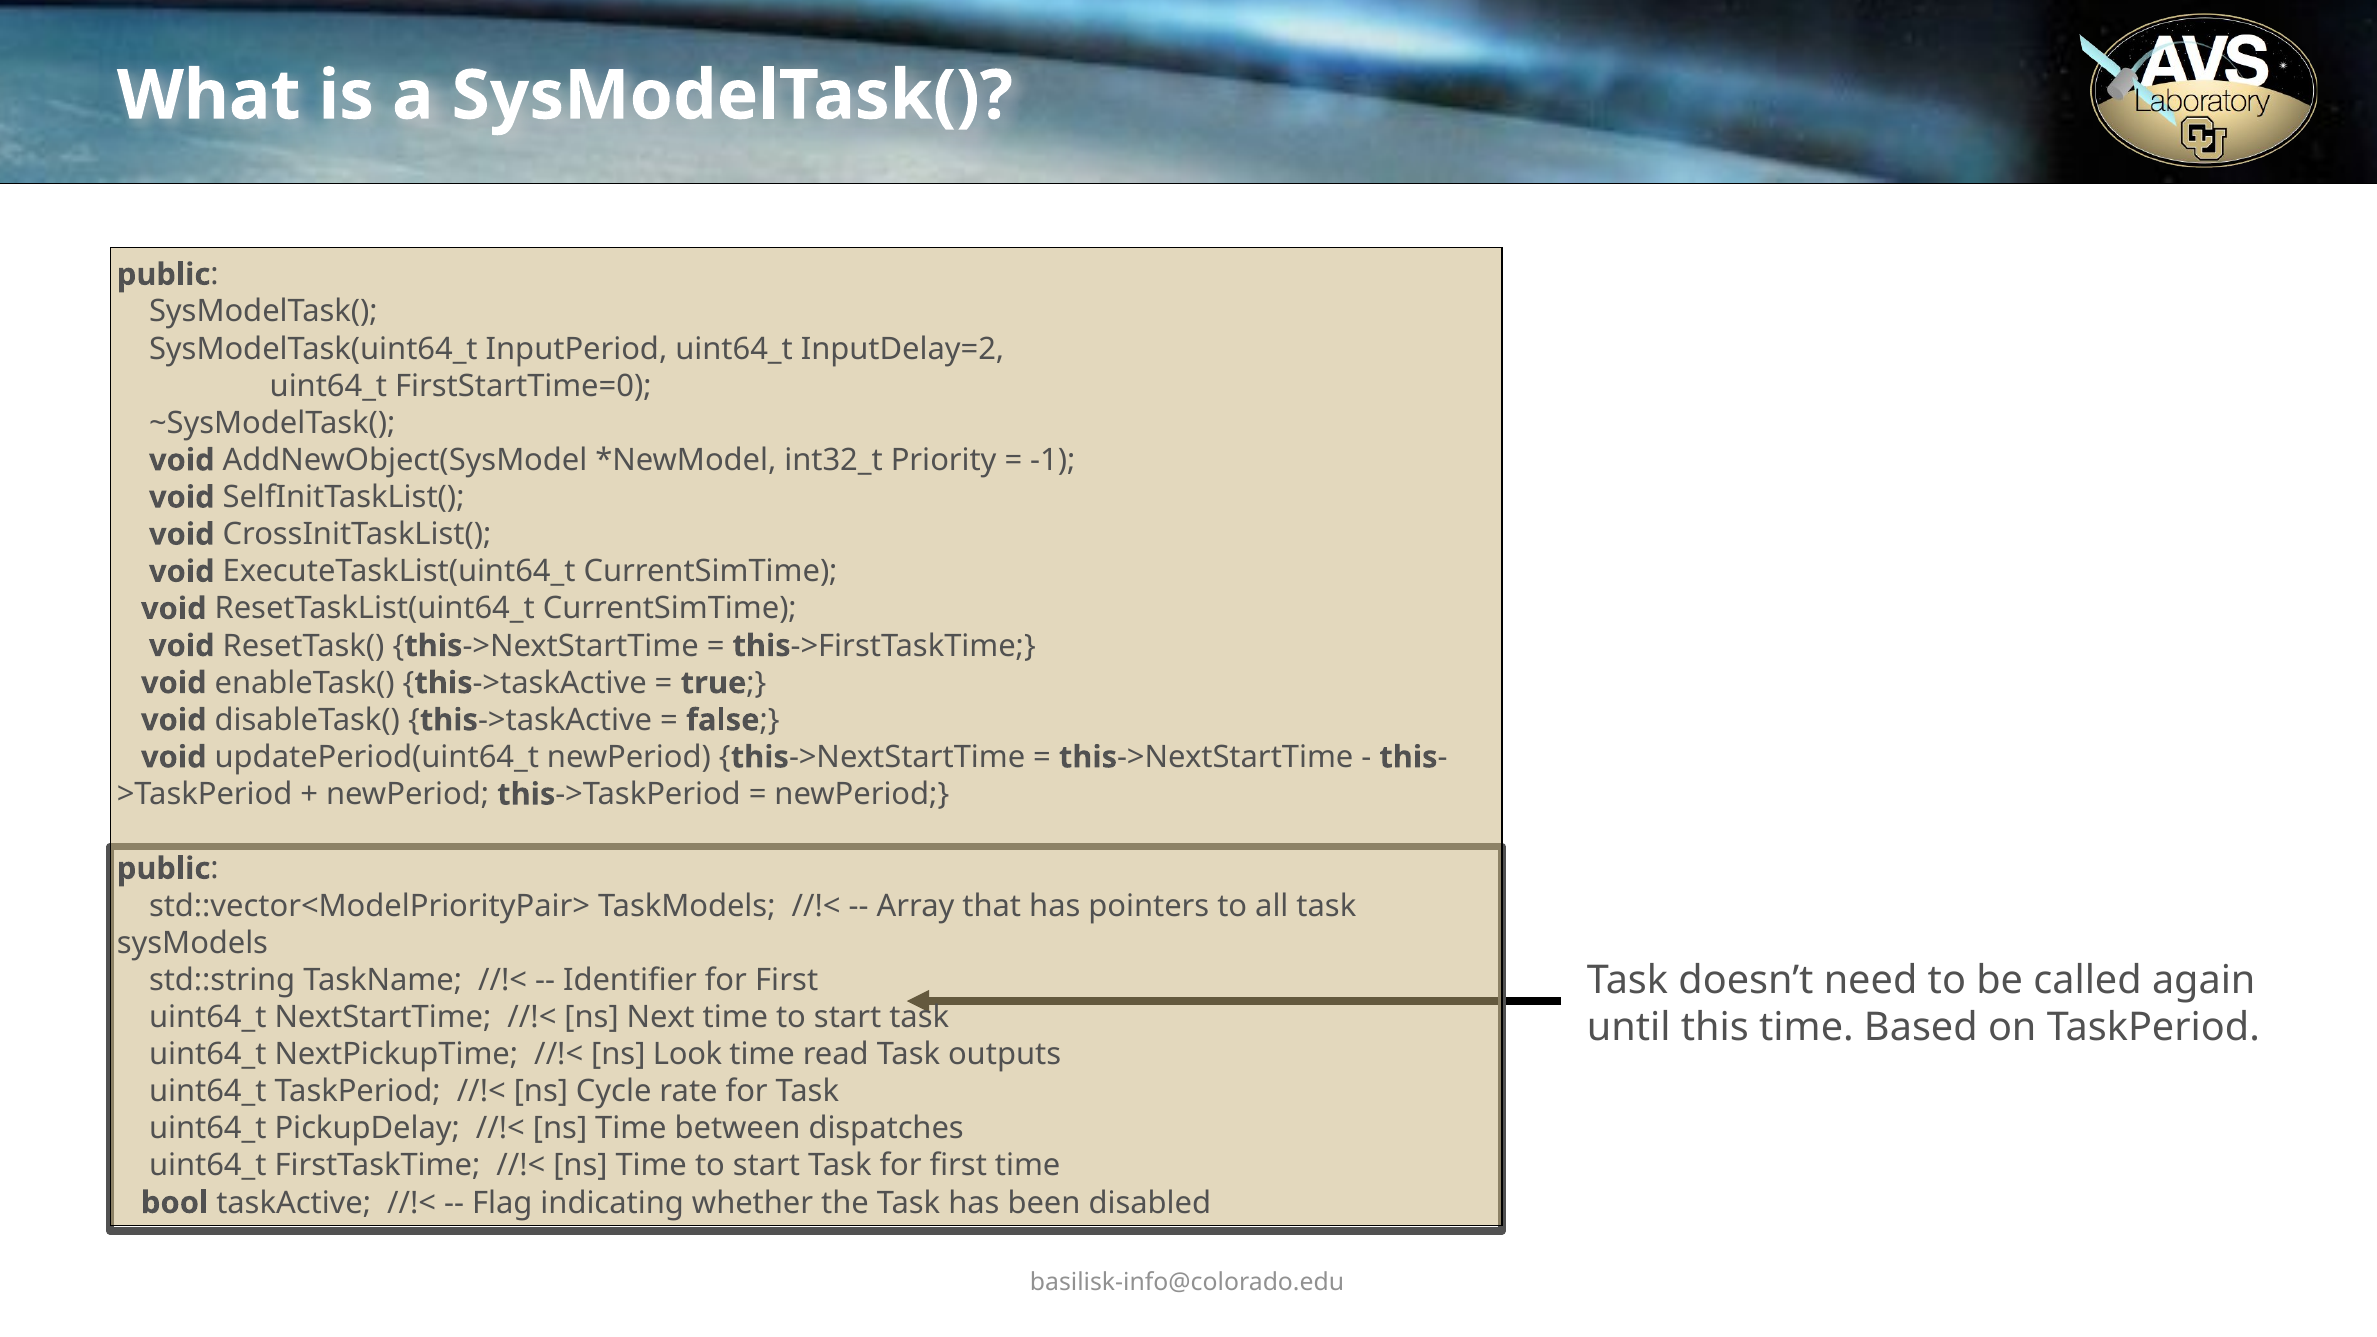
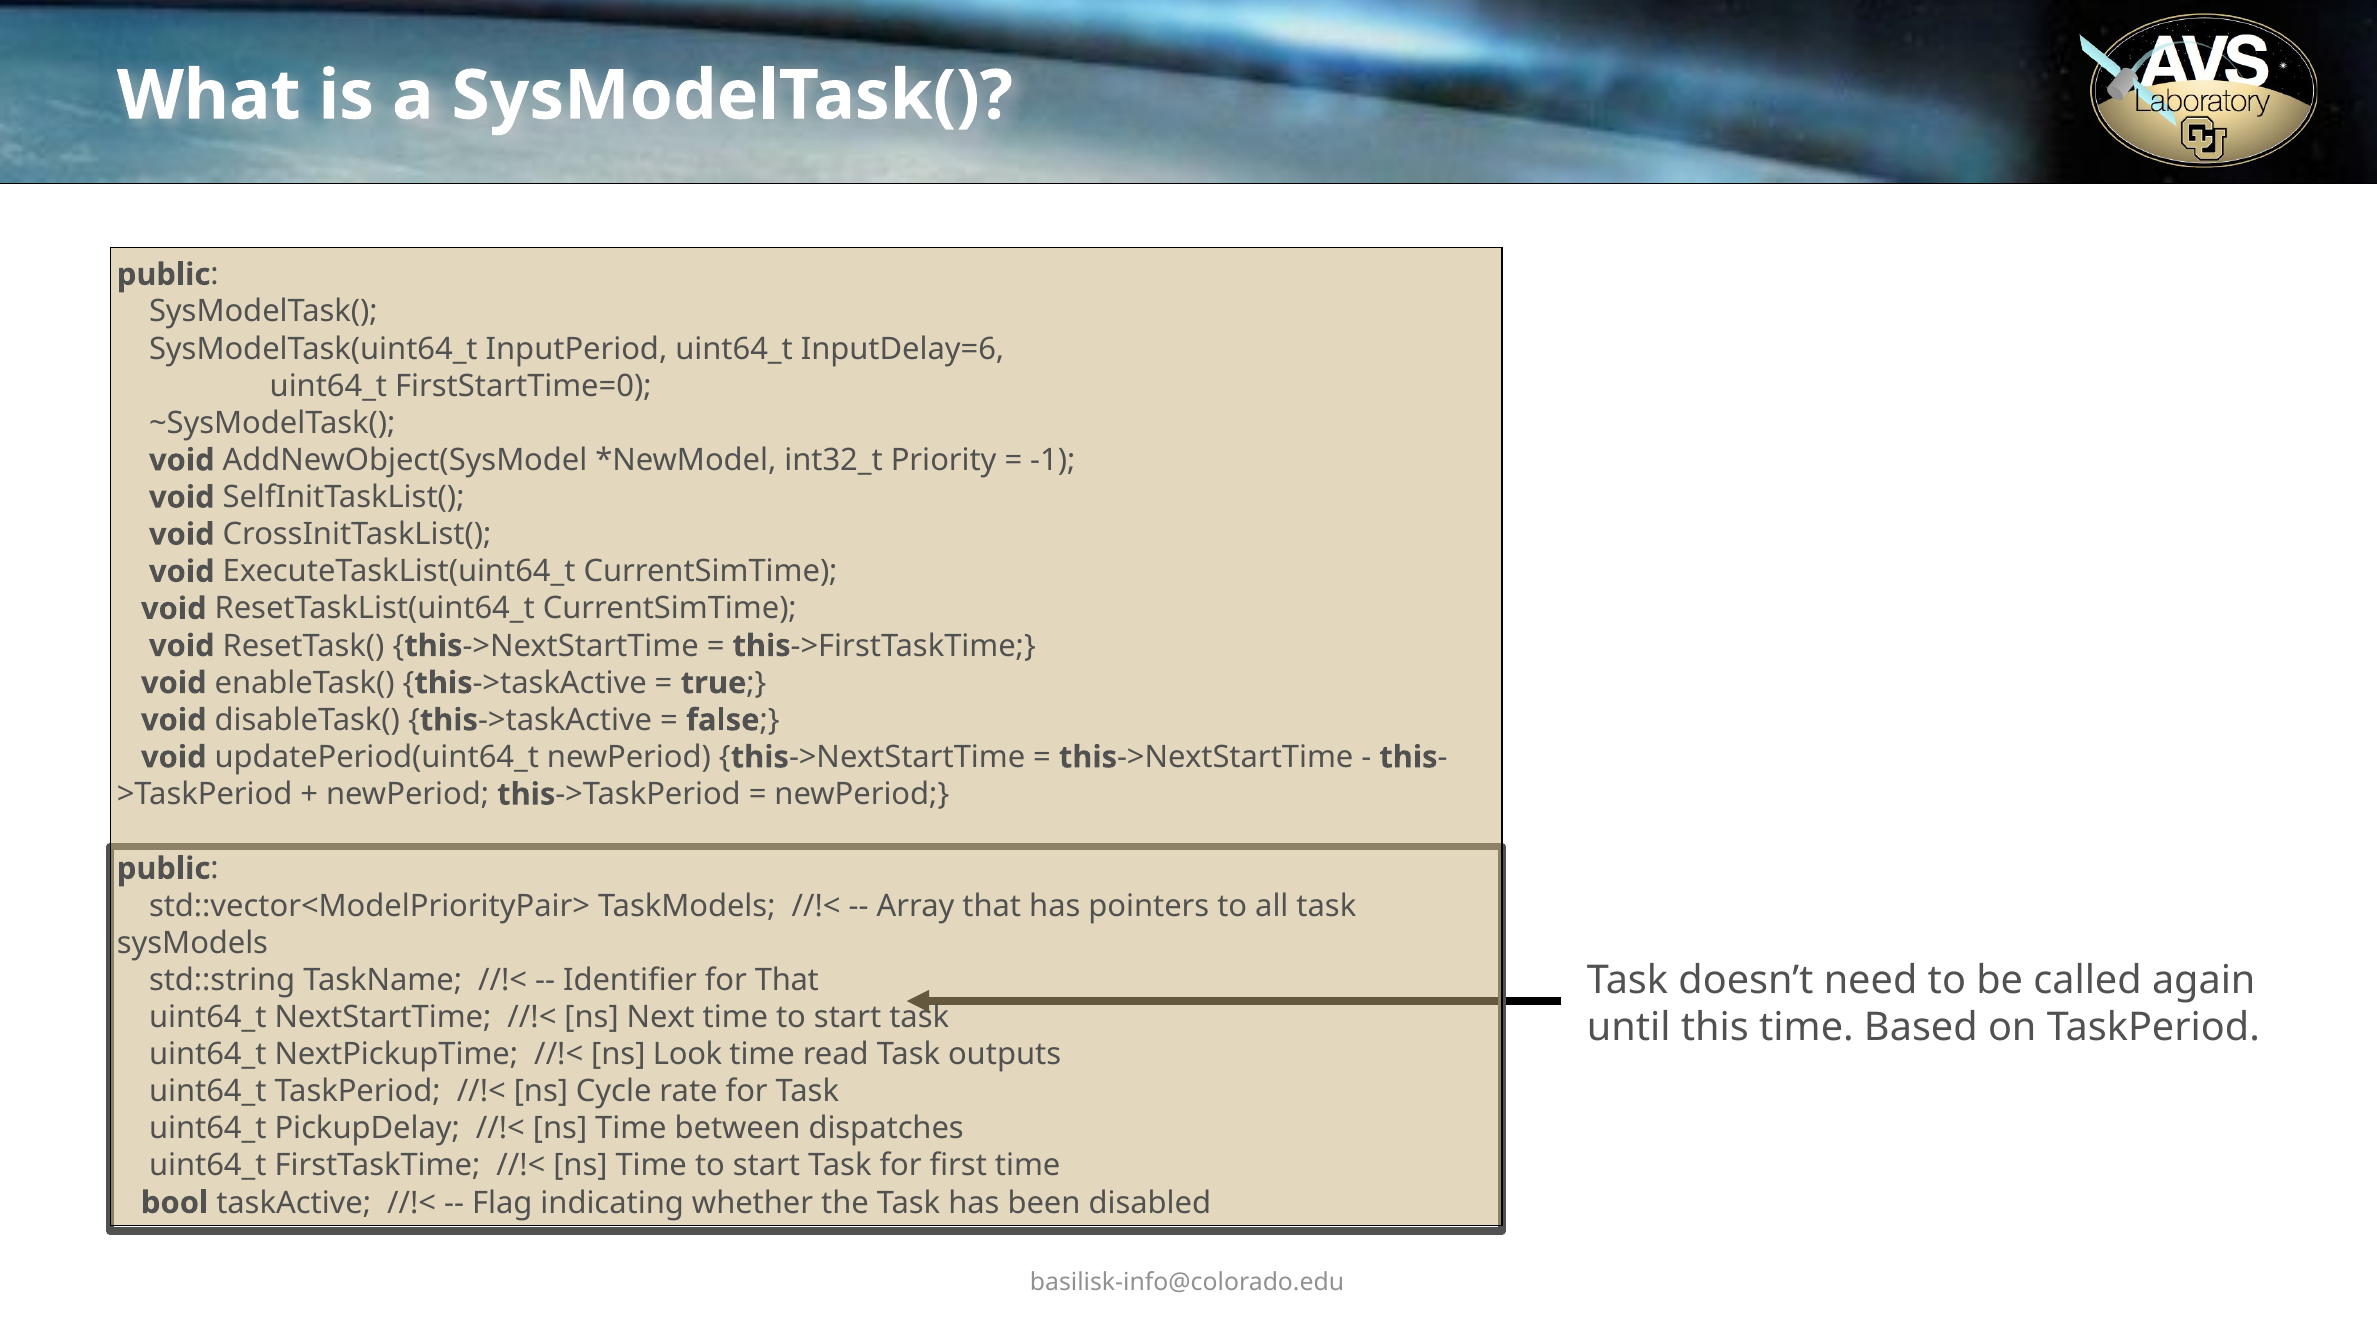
InputDelay=2: InputDelay=2 -> InputDelay=6 (903, 349)
Identifier for First: First -> That (787, 980)
